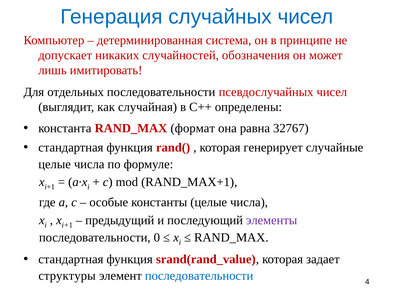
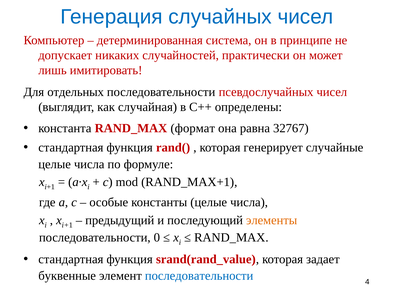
обозначения: обозначения -> практически (256, 55)
элементы colour: purple -> orange (272, 220)
структуры: структуры -> буквенные (67, 276)
